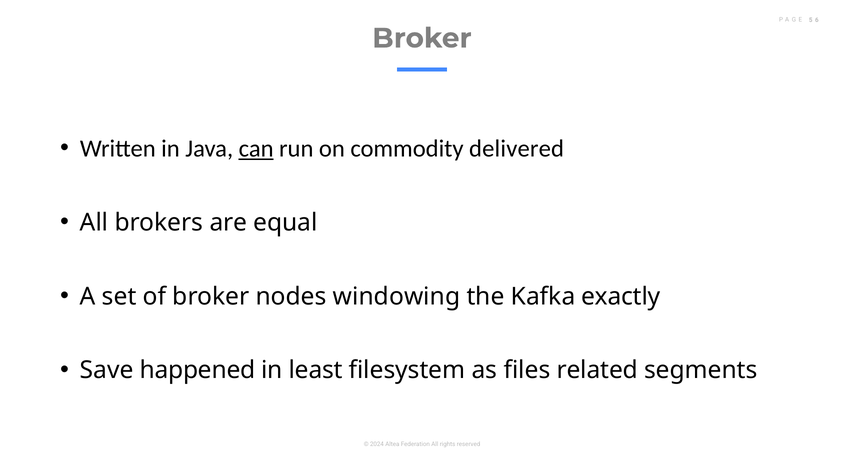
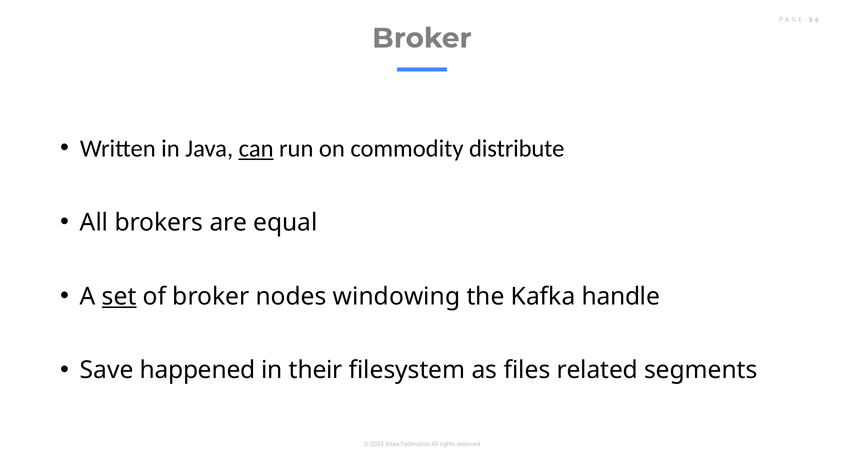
delivered: delivered -> distribute (517, 148)
set underline: none -> present (119, 296)
exactly: exactly -> handle (621, 296)
least: least -> their (316, 370)
